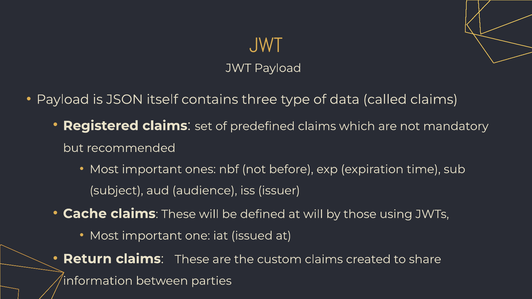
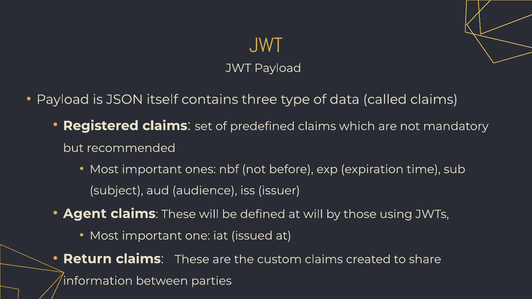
Cache: Cache -> Agent (85, 214)
